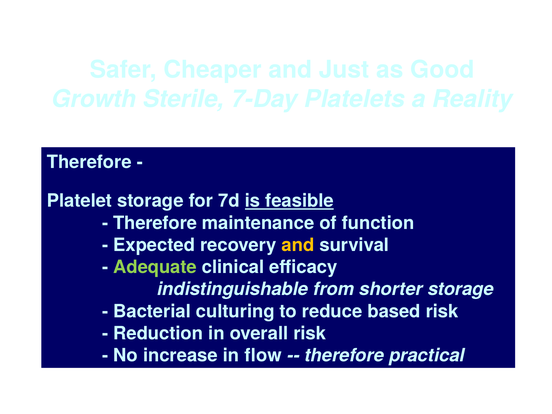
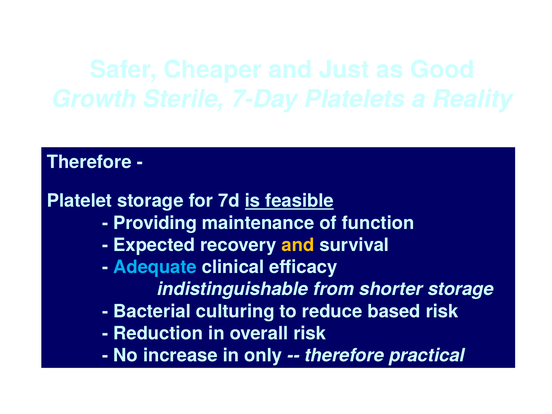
Therefore: Therefore -> Providing (155, 223)
Adequate colour: light green -> light blue (155, 267)
flow: flow -> only (263, 355)
